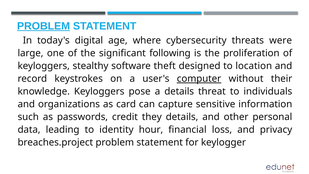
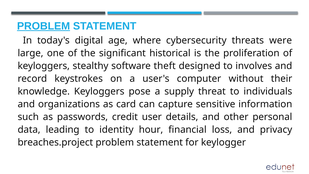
following: following -> historical (170, 53)
location: location -> involves (254, 66)
computer underline: present -> none (199, 79)
a details: details -> supply (179, 91)
they: they -> user (152, 117)
